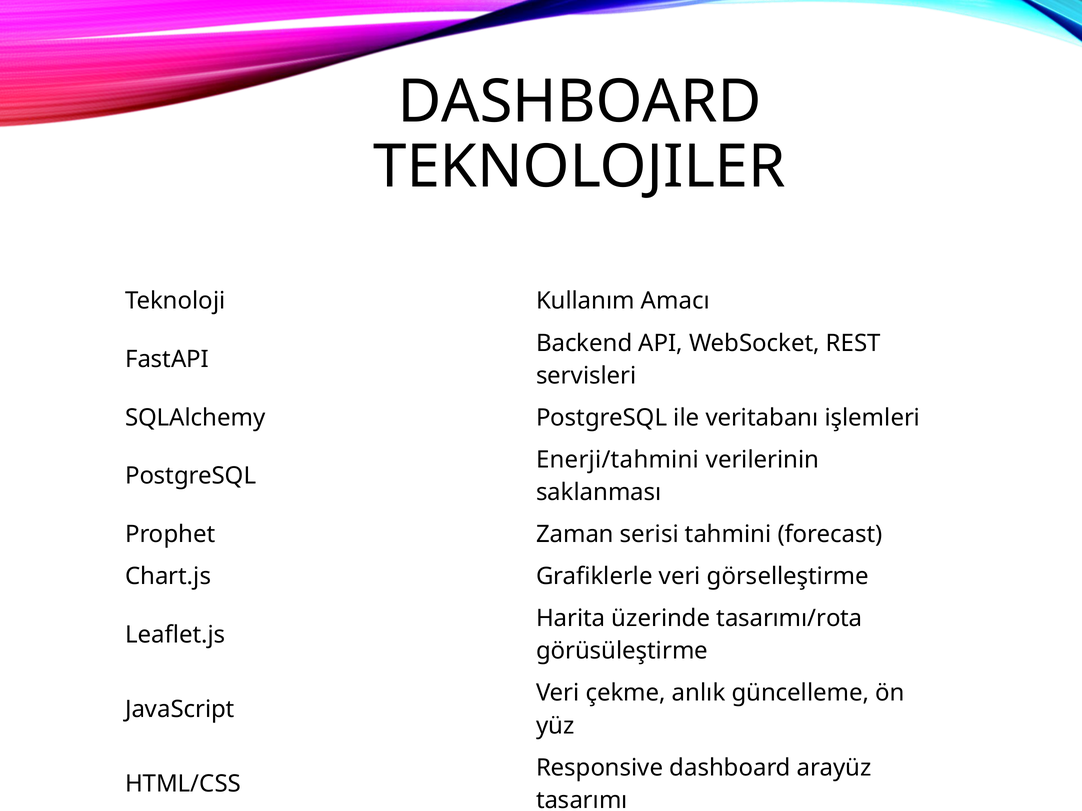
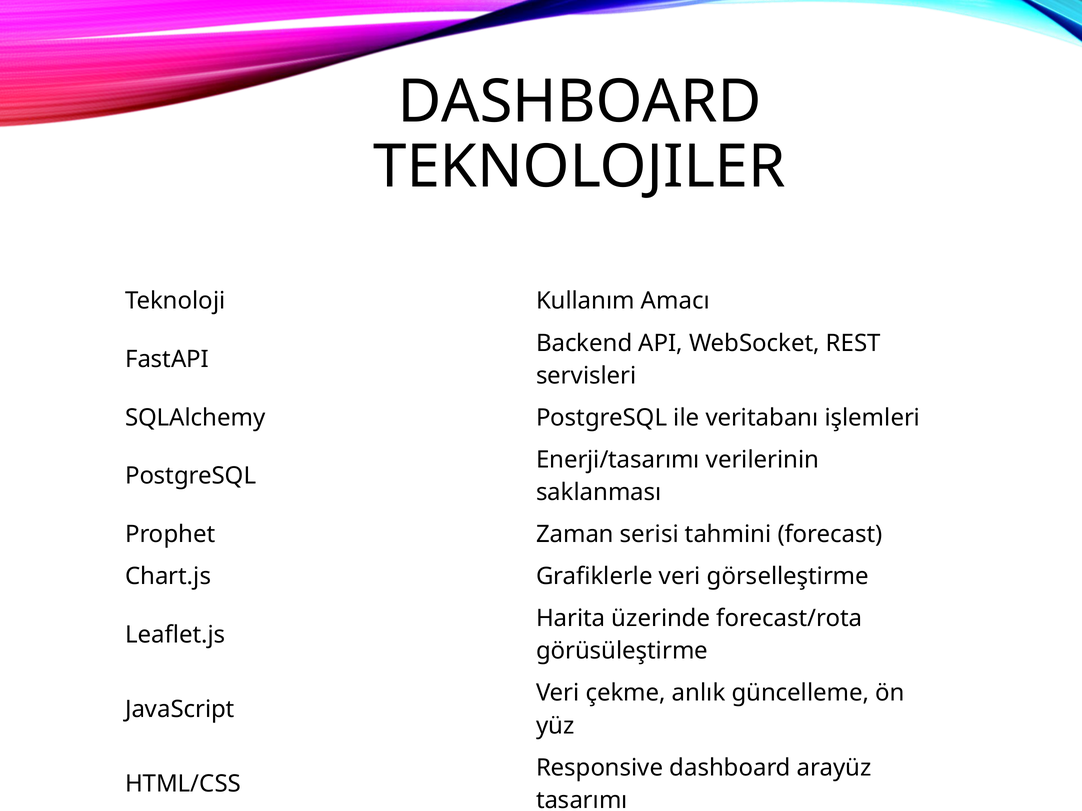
Enerji/tahmini: Enerji/tahmini -> Enerji/tasarımı (618, 460)
tasarımı/rota: tasarımı/rota -> forecast/rota (789, 619)
